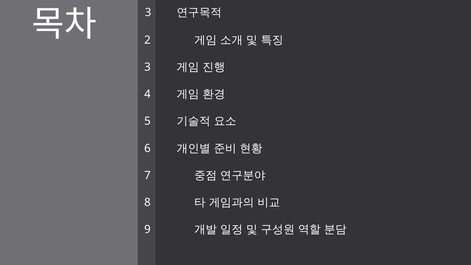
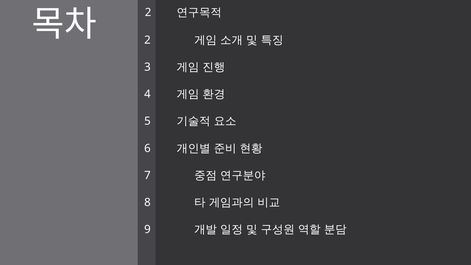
3: 3 -> 2 (148, 12)
